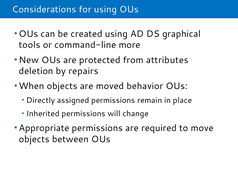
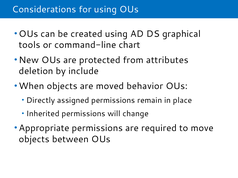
more: more -> chart (130, 45)
repairs: repairs -> include (84, 71)
